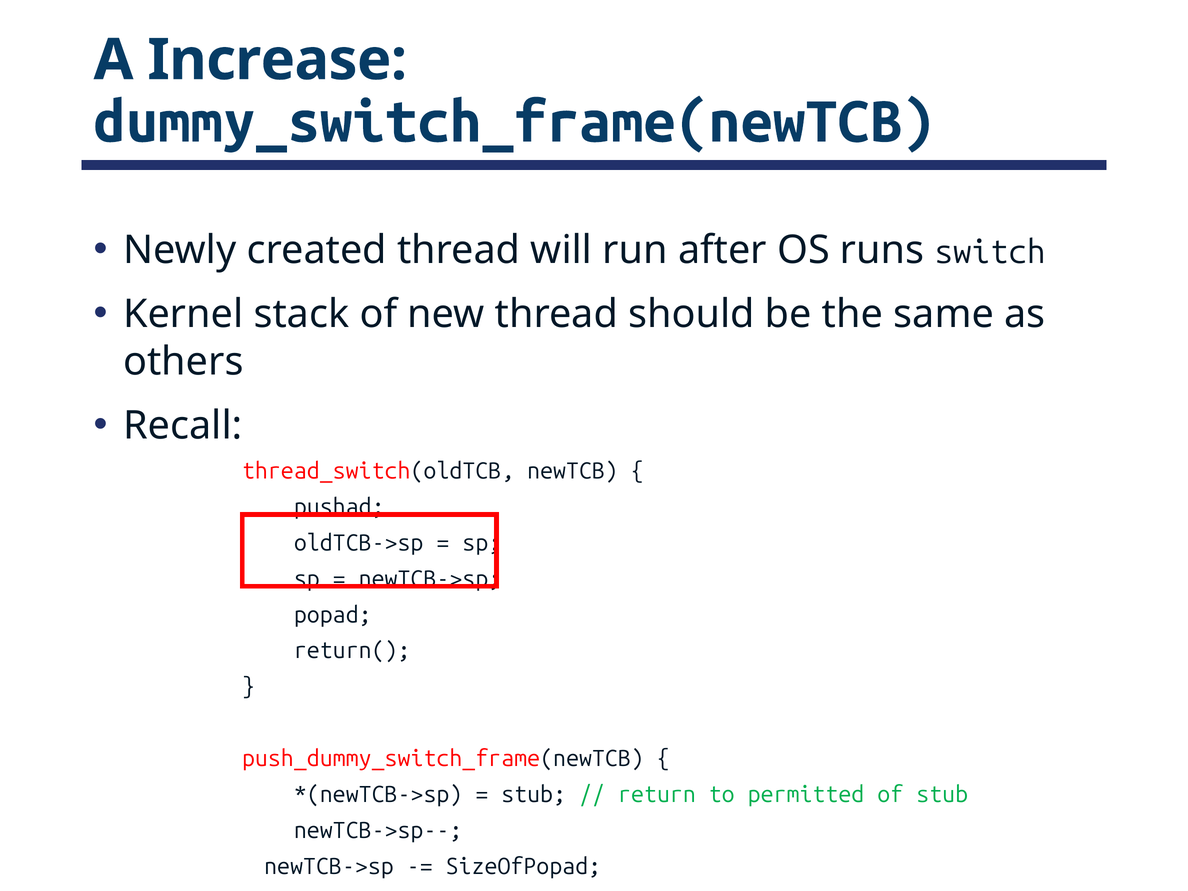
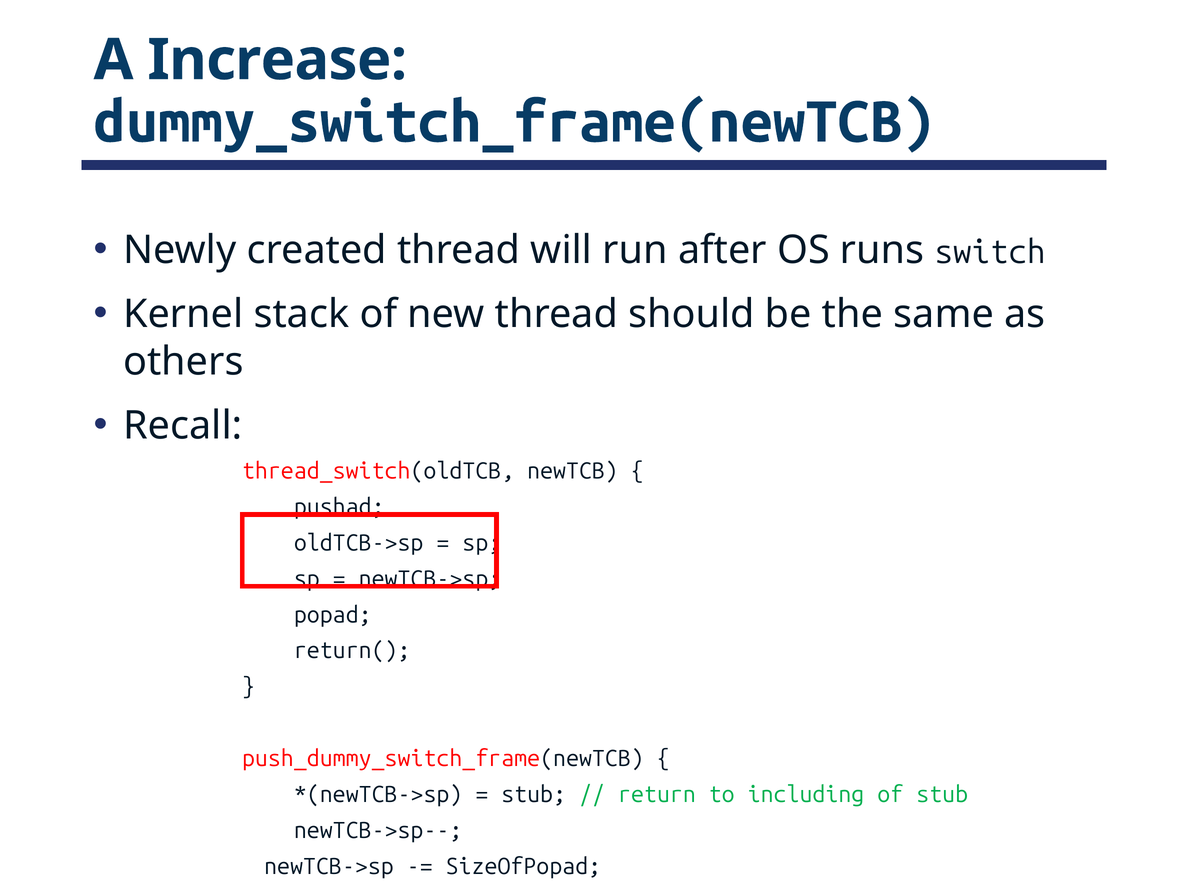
permitted: permitted -> including (806, 795)
